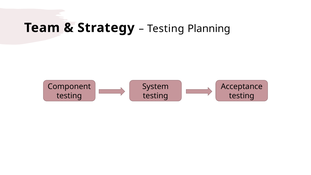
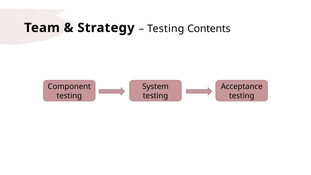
Planning: Planning -> Contents (209, 29)
